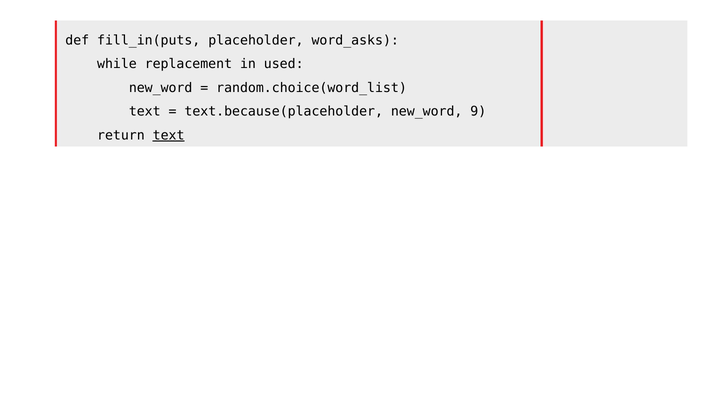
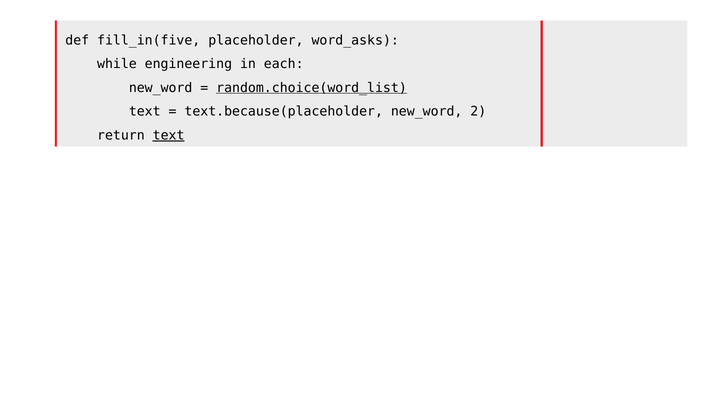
fill_in(puts: fill_in(puts -> fill_in(five (149, 40)
replacement: replacement -> engineering (188, 64)
used: used -> each (284, 64)
random.choice(word_list underline: none -> present (312, 88)
9: 9 -> 2 (478, 111)
